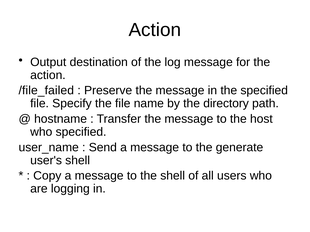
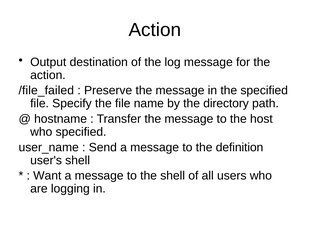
generate: generate -> definition (240, 148)
Copy: Copy -> Want (47, 176)
